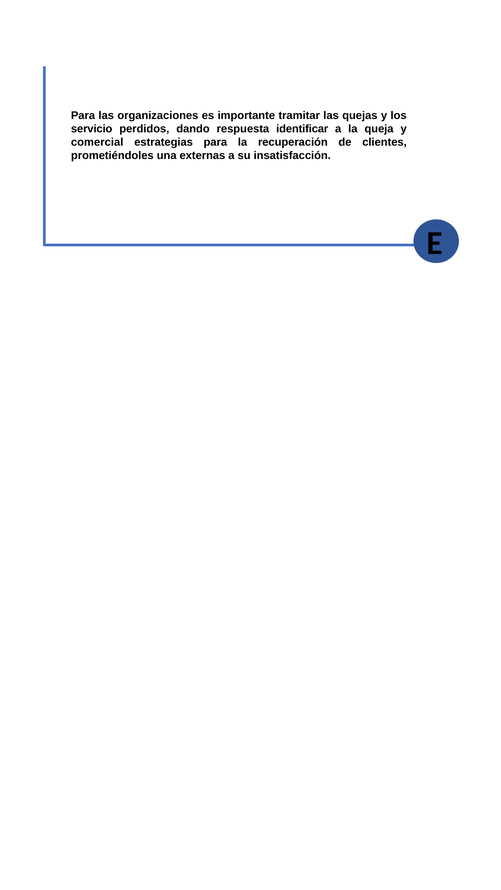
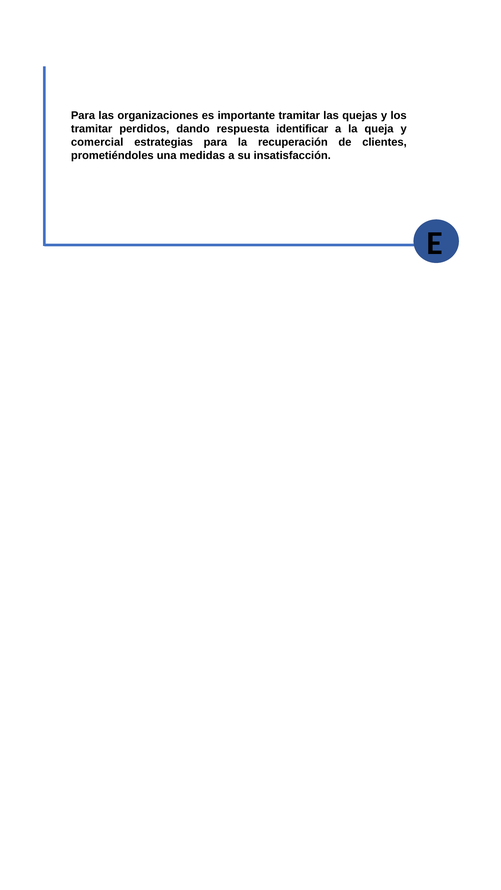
servicio: servicio -> tramitar (92, 129)
externas: externas -> medidas (202, 156)
